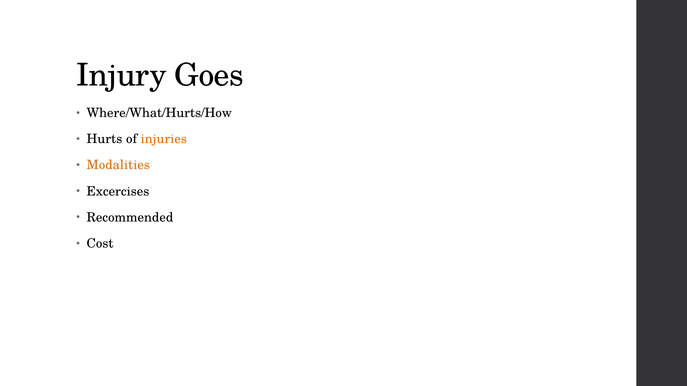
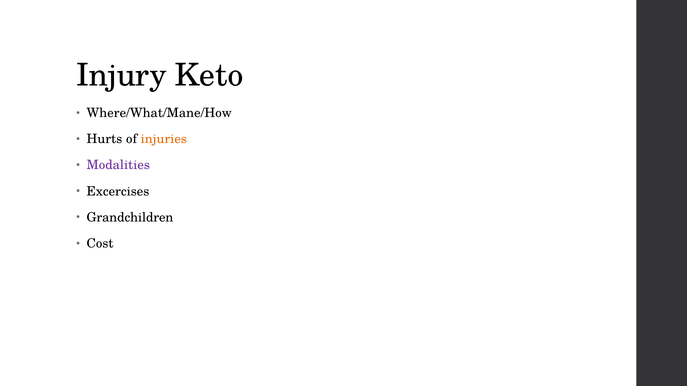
Goes: Goes -> Keto (209, 76)
Where/What/Hurts/How: Where/What/Hurts/How -> Where/What/Mane/How (159, 113)
Modalities colour: orange -> purple (118, 165)
Recommended: Recommended -> Grandchildren (130, 218)
